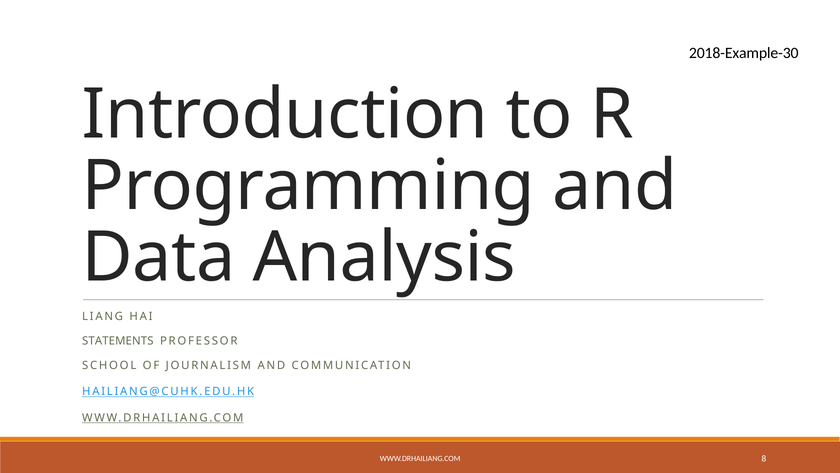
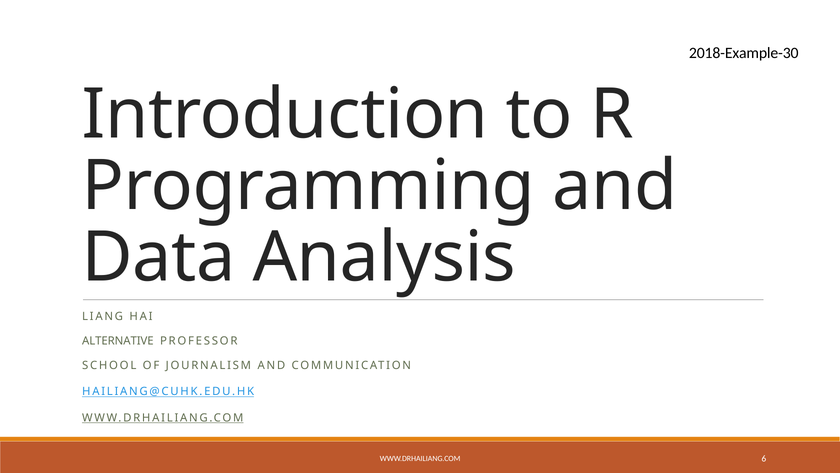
STATEMENTS: STATEMENTS -> ALTERNATIVE (118, 341)
8: 8 -> 6 (764, 458)
